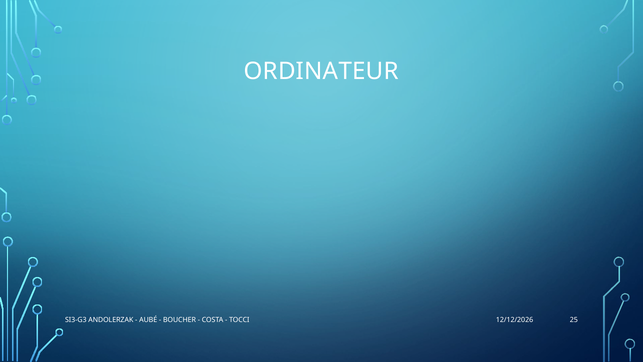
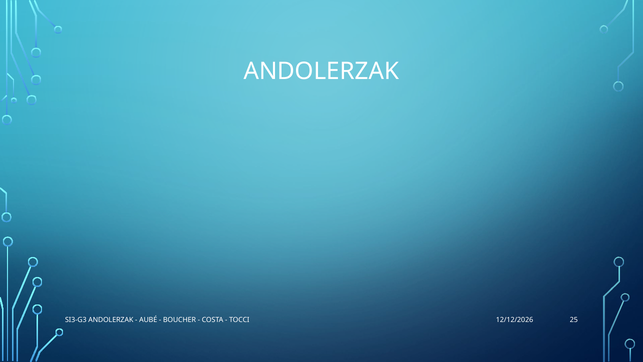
ORDINATEUR: ORDINATEUR -> ANDOLERZAK (321, 71)
